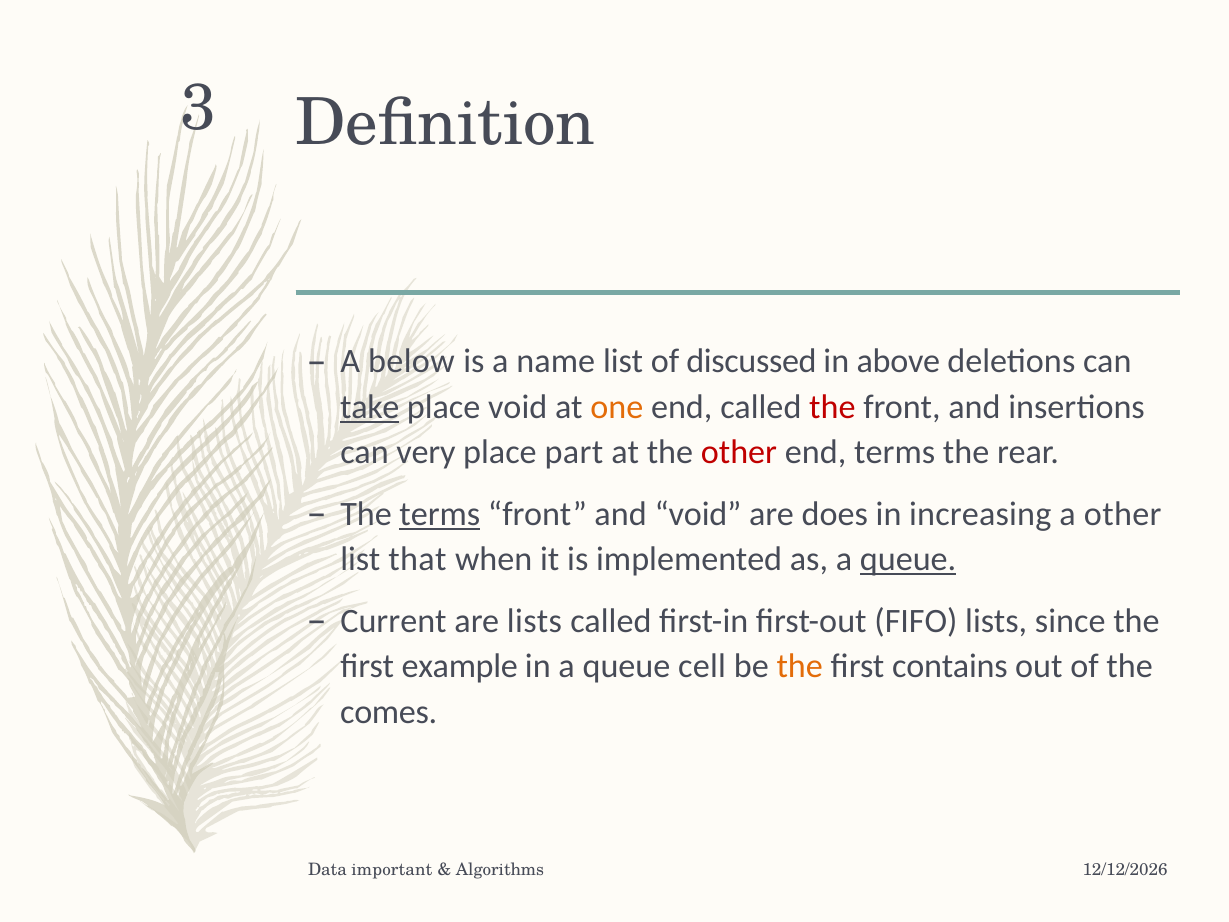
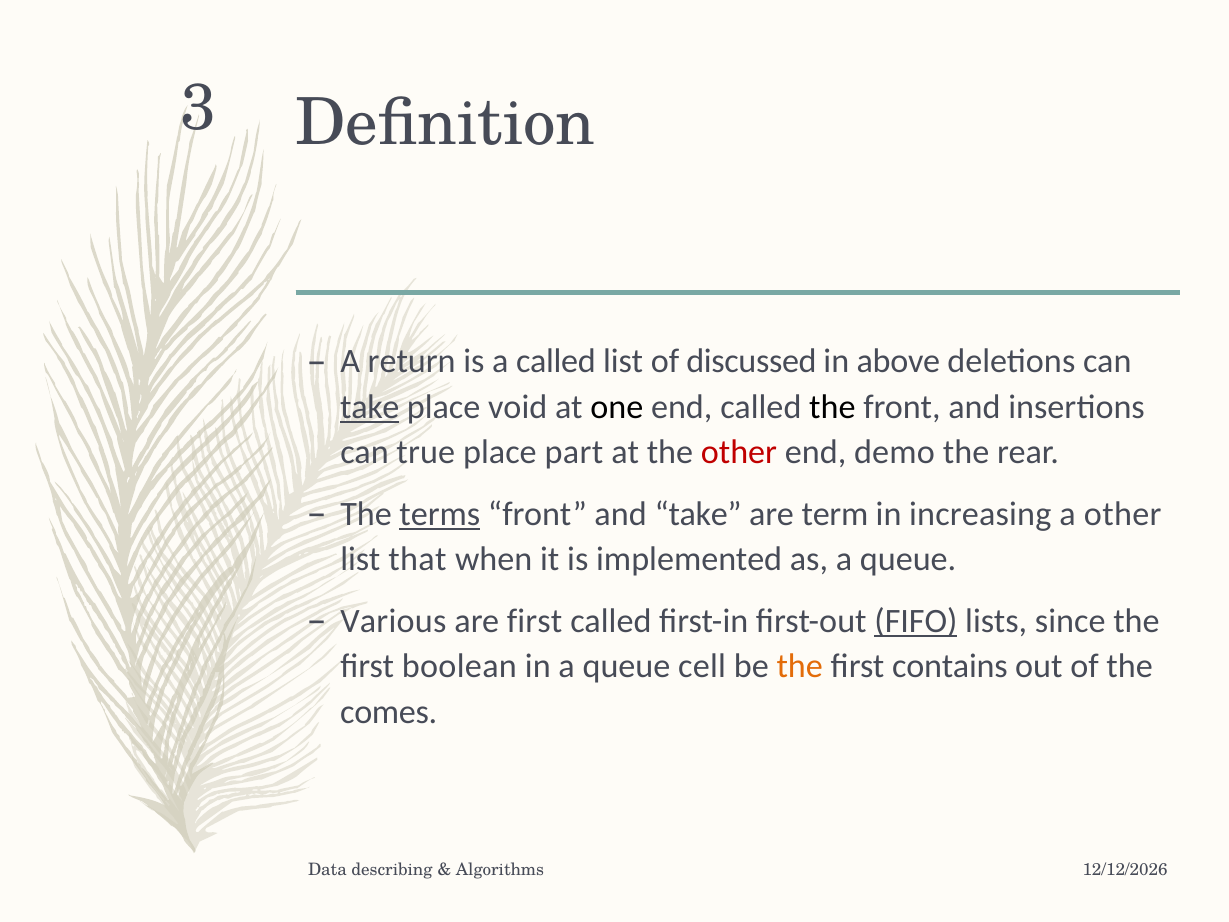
below: below -> return (412, 361)
a name: name -> called (556, 361)
one colour: orange -> black (617, 407)
the colour: red -> black (832, 407)
very: very -> true (426, 452)
end terms: terms -> demo (895, 452)
and void: void -> take (698, 514)
does: does -> term (835, 514)
queue underline: present -> none (908, 559)
Current: Current -> Various (393, 621)
are lists: lists -> first (535, 621)
FIFO underline: none -> present (916, 621)
example: example -> boolean (459, 666)
important: important -> describing (392, 870)
